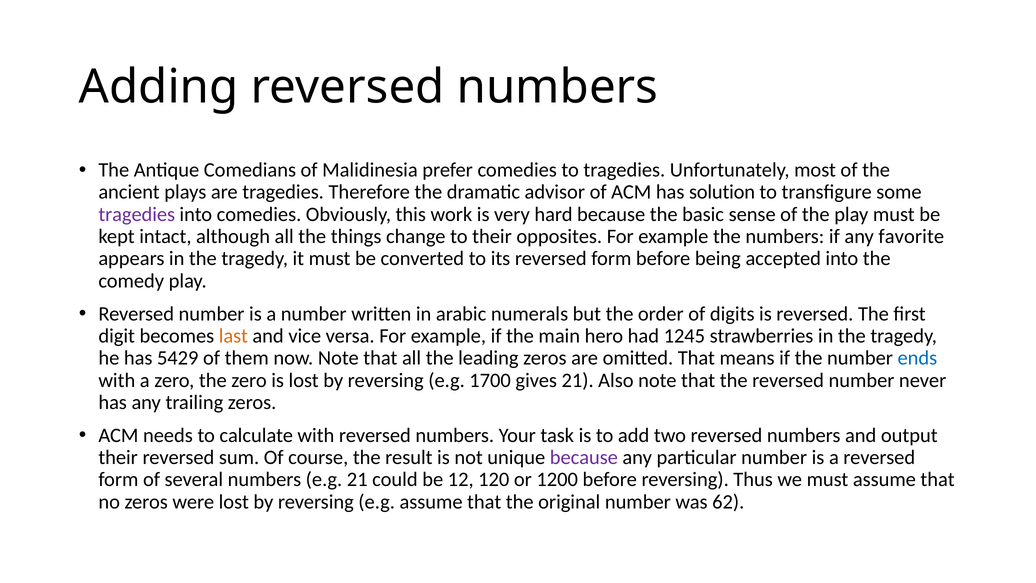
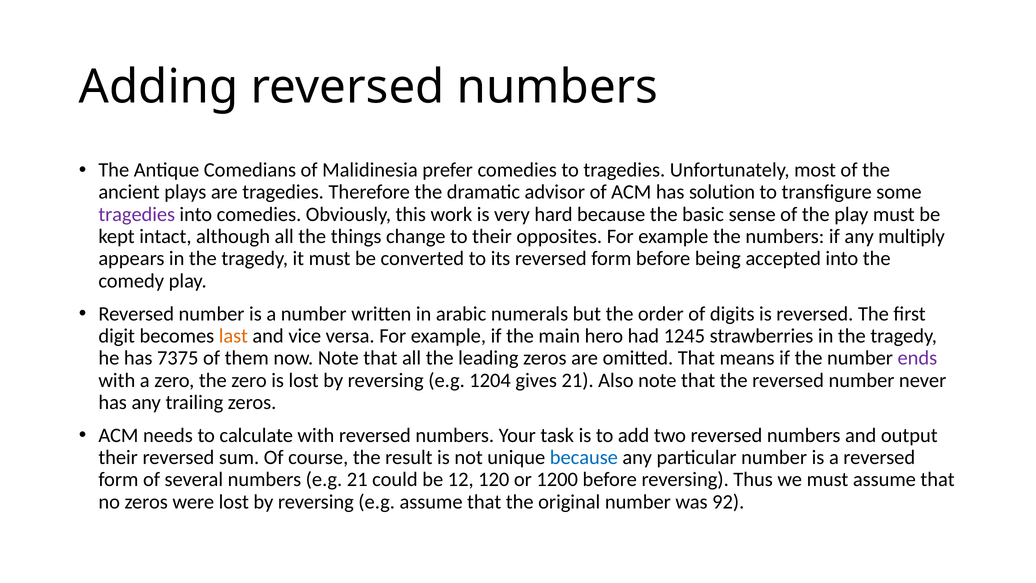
favorite: favorite -> multiply (911, 236)
5429: 5429 -> 7375 (178, 358)
ends colour: blue -> purple (917, 358)
1700: 1700 -> 1204 (490, 380)
because colour: purple -> blue (584, 457)
62: 62 -> 92 (728, 502)
